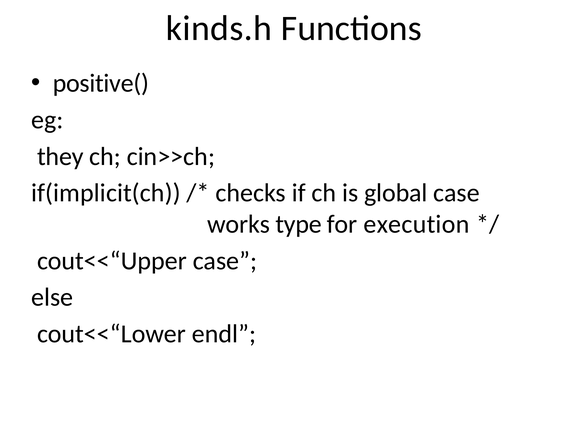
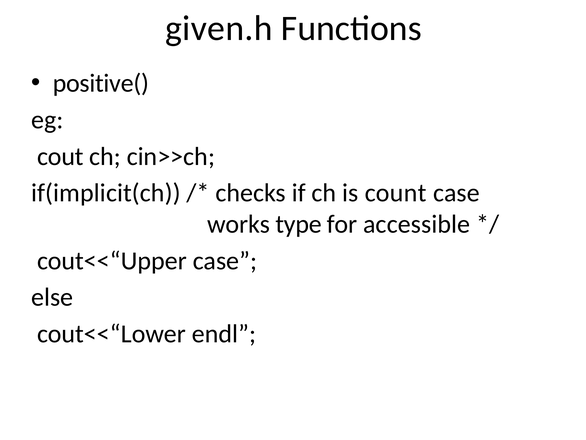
kinds.h: kinds.h -> given.h (219, 28)
they: they -> cout (60, 156)
global: global -> count (396, 193)
execution: execution -> accessible (417, 224)
